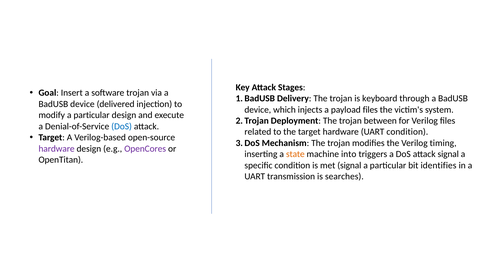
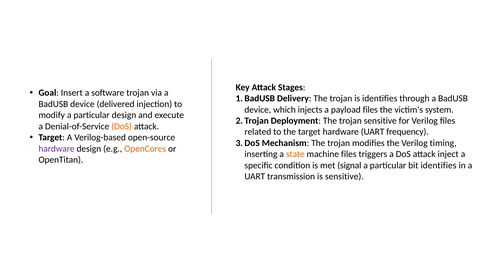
is keyboard: keyboard -> identifies (380, 98)
trojan between: between -> sensitive (380, 121)
DoS colour: blue -> orange (122, 126)
UART condition: condition -> frequency (407, 132)
OpenCores colour: purple -> orange (145, 149)
machine into: into -> files (349, 154)
attack signal: signal -> inject (448, 154)
is searches: searches -> sensitive (344, 177)
